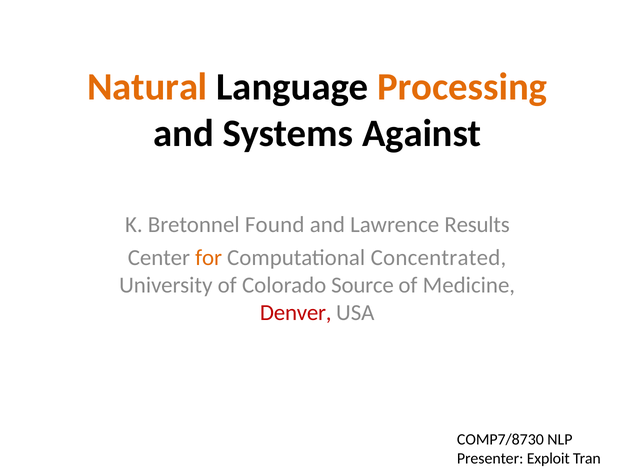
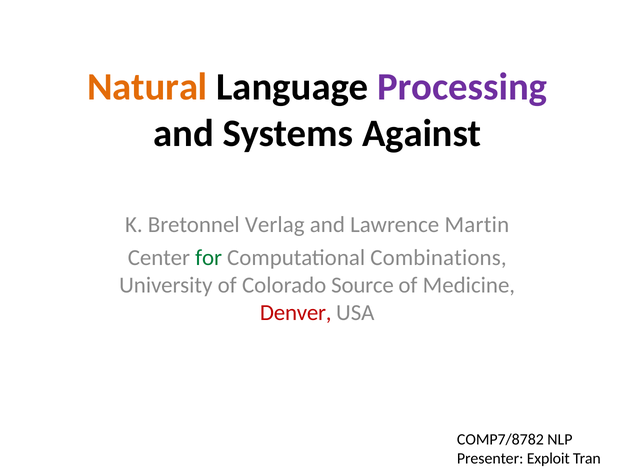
Processing colour: orange -> purple (462, 87)
Found: Found -> Verlag (275, 225)
Results: Results -> Martin (477, 225)
for colour: orange -> green (209, 258)
Concentrated: Concentrated -> Combinations (438, 258)
COMP7/8730: COMP7/8730 -> COMP7/8782 (500, 440)
